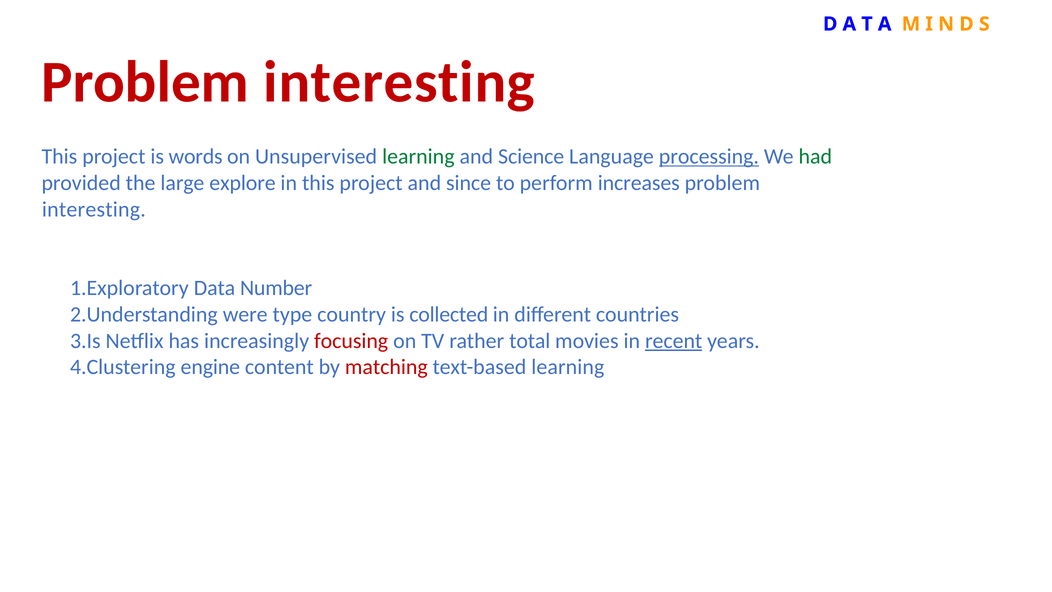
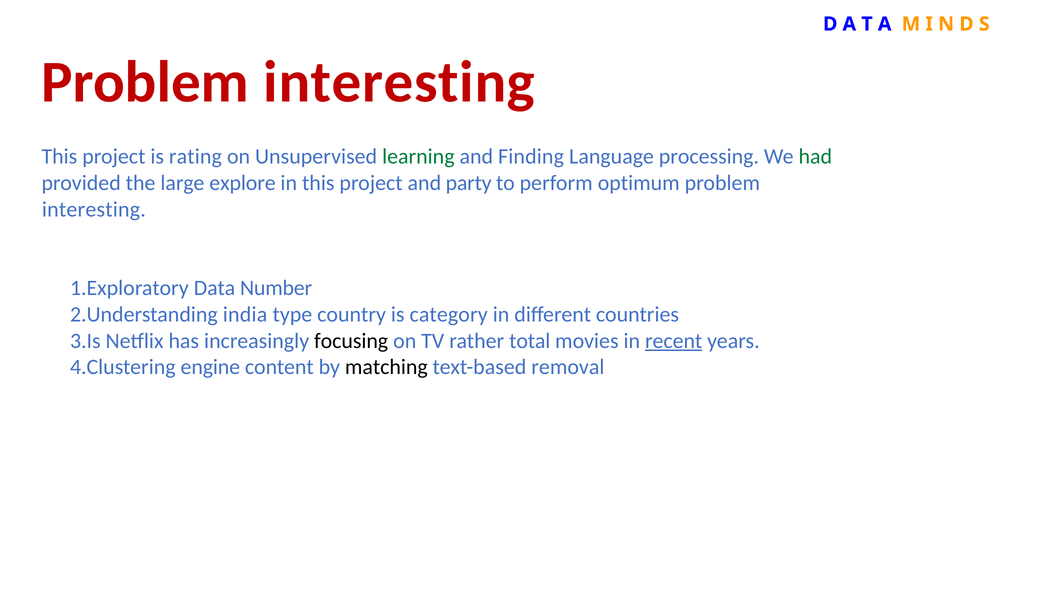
words: words -> rating (195, 157)
Science: Science -> Finding (531, 157)
processing underline: present -> none (709, 157)
since: since -> party (469, 183)
increases: increases -> optimum (639, 183)
were: were -> india (245, 314)
collected: collected -> category (449, 314)
focusing colour: red -> black (351, 341)
matching colour: red -> black (386, 367)
text-based learning: learning -> removal (568, 367)
